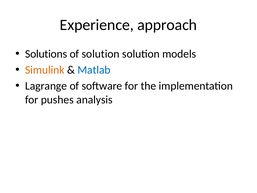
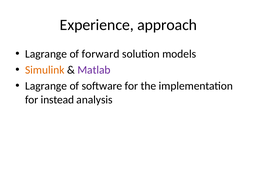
Solutions: Solutions -> Lagrange (46, 54)
of solution: solution -> forward (101, 54)
Matlab colour: blue -> purple (94, 70)
pushes: pushes -> instead (57, 100)
